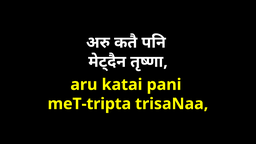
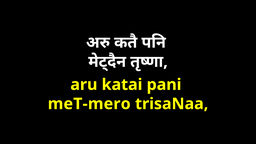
meT-tripta: meT-tripta -> meT-mero (89, 104)
